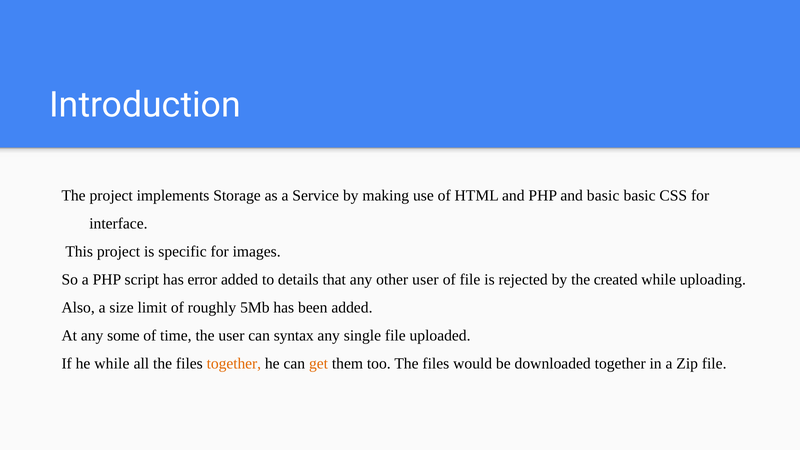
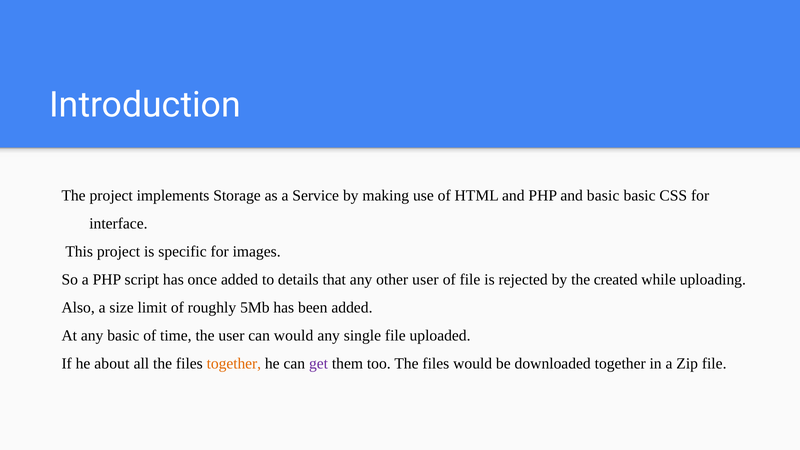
error: error -> once (202, 280)
any some: some -> basic (123, 336)
can syntax: syntax -> would (294, 336)
he while: while -> about (112, 364)
get colour: orange -> purple (319, 364)
